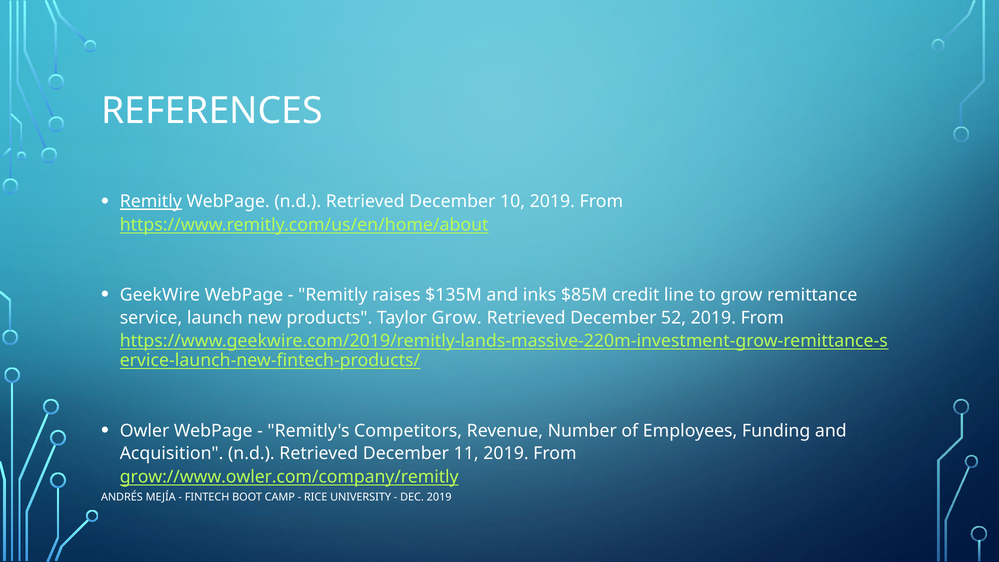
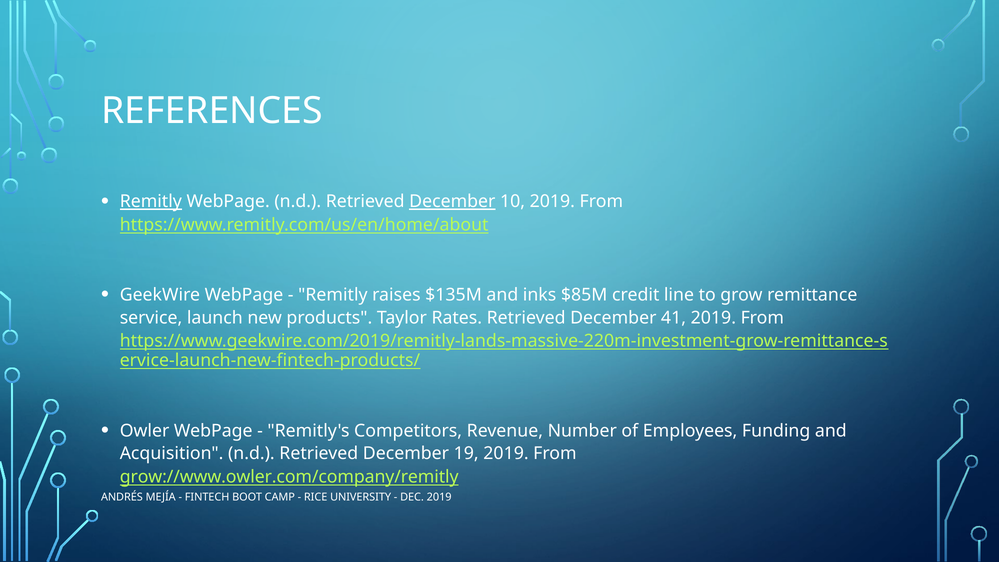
December underline: none -> present (452, 202)
Taylor Grow: Grow -> Rates (457, 318)
52: 52 -> 41 (674, 318)
11: 11 -> 19 (466, 454)
